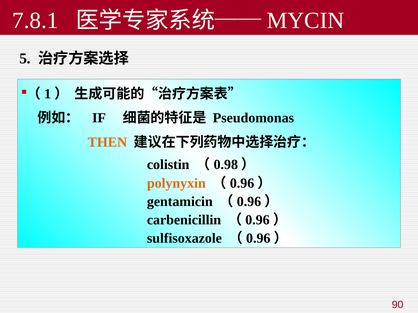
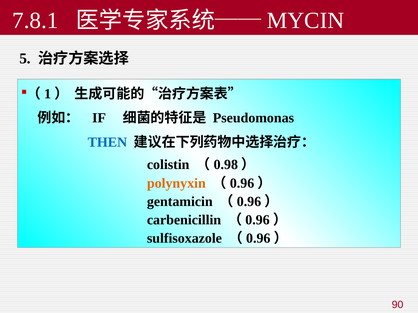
THEN colour: orange -> blue (107, 142)
